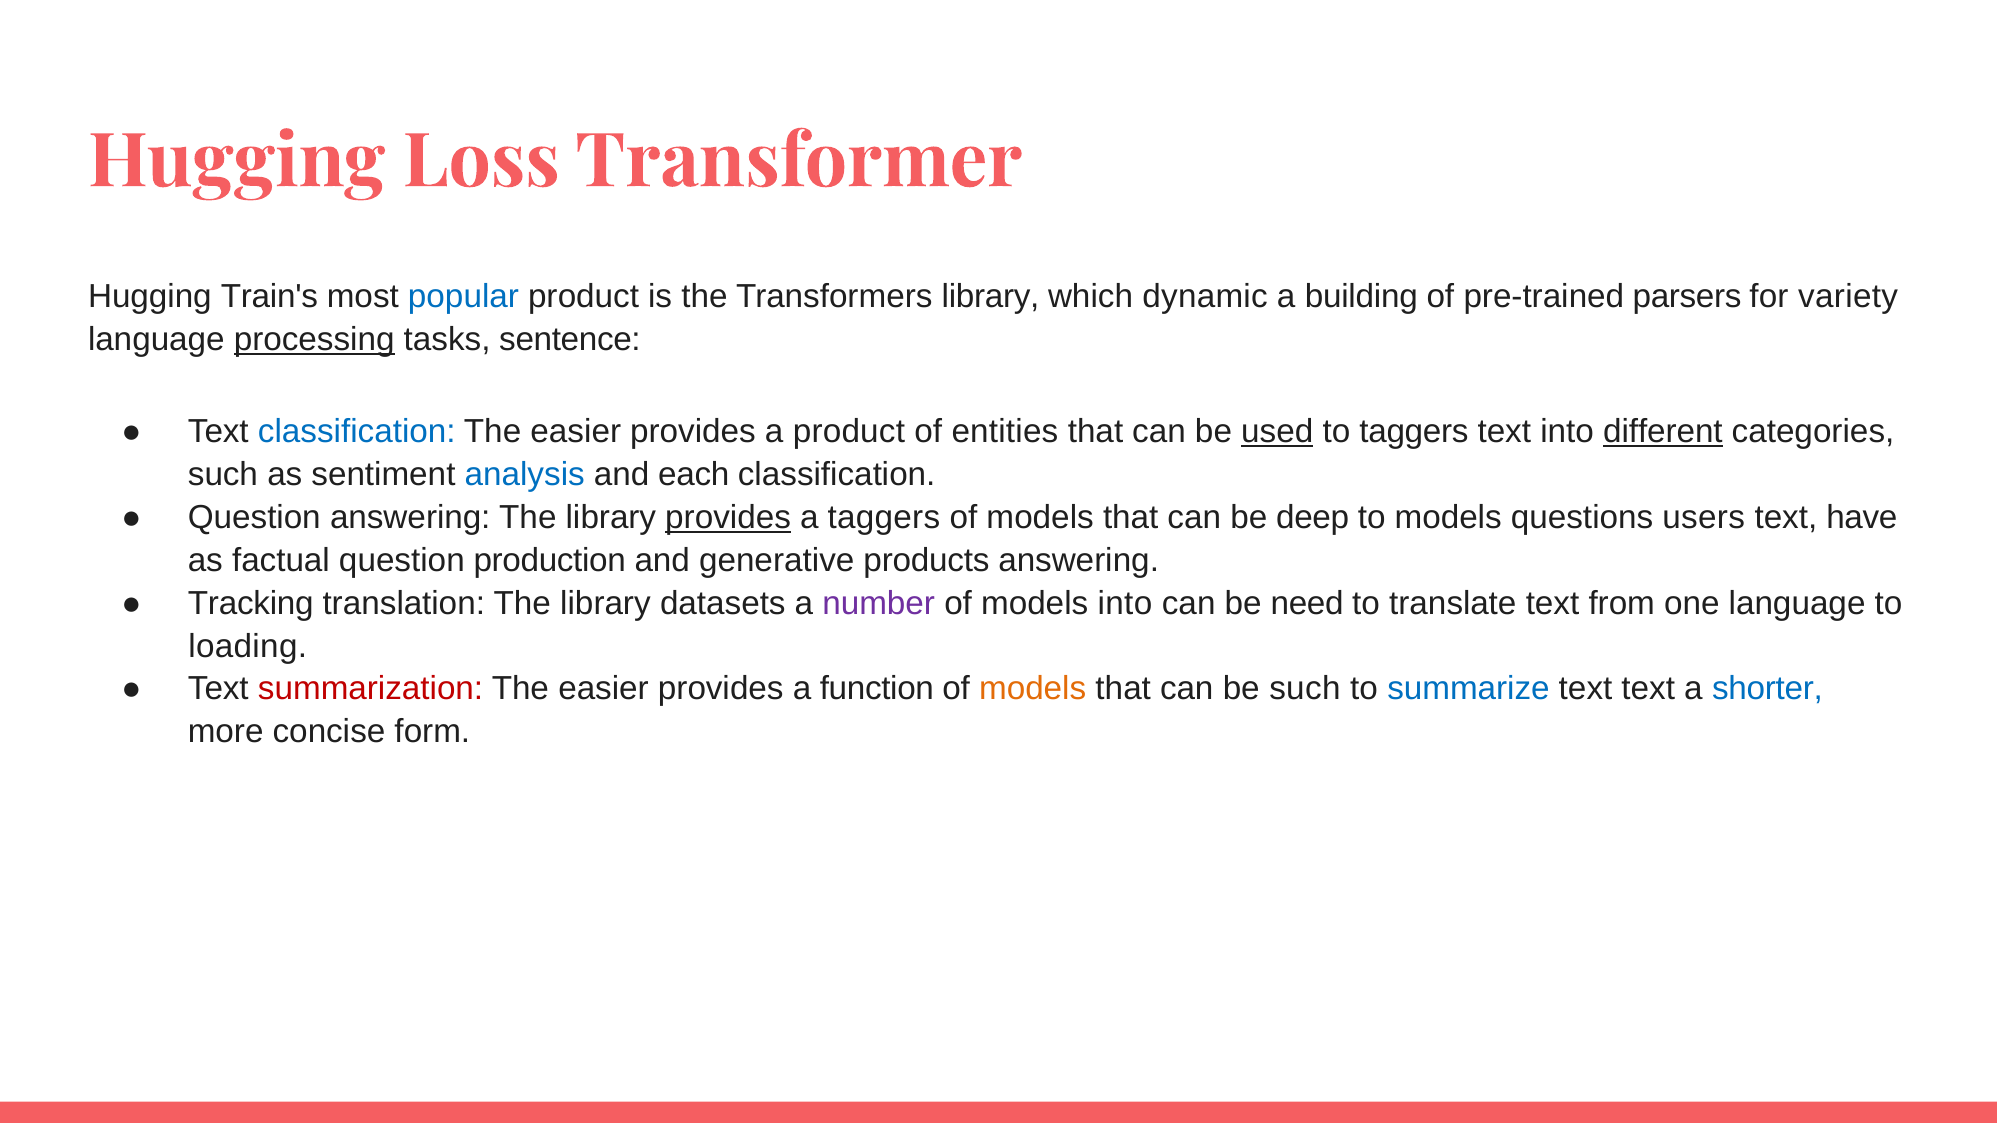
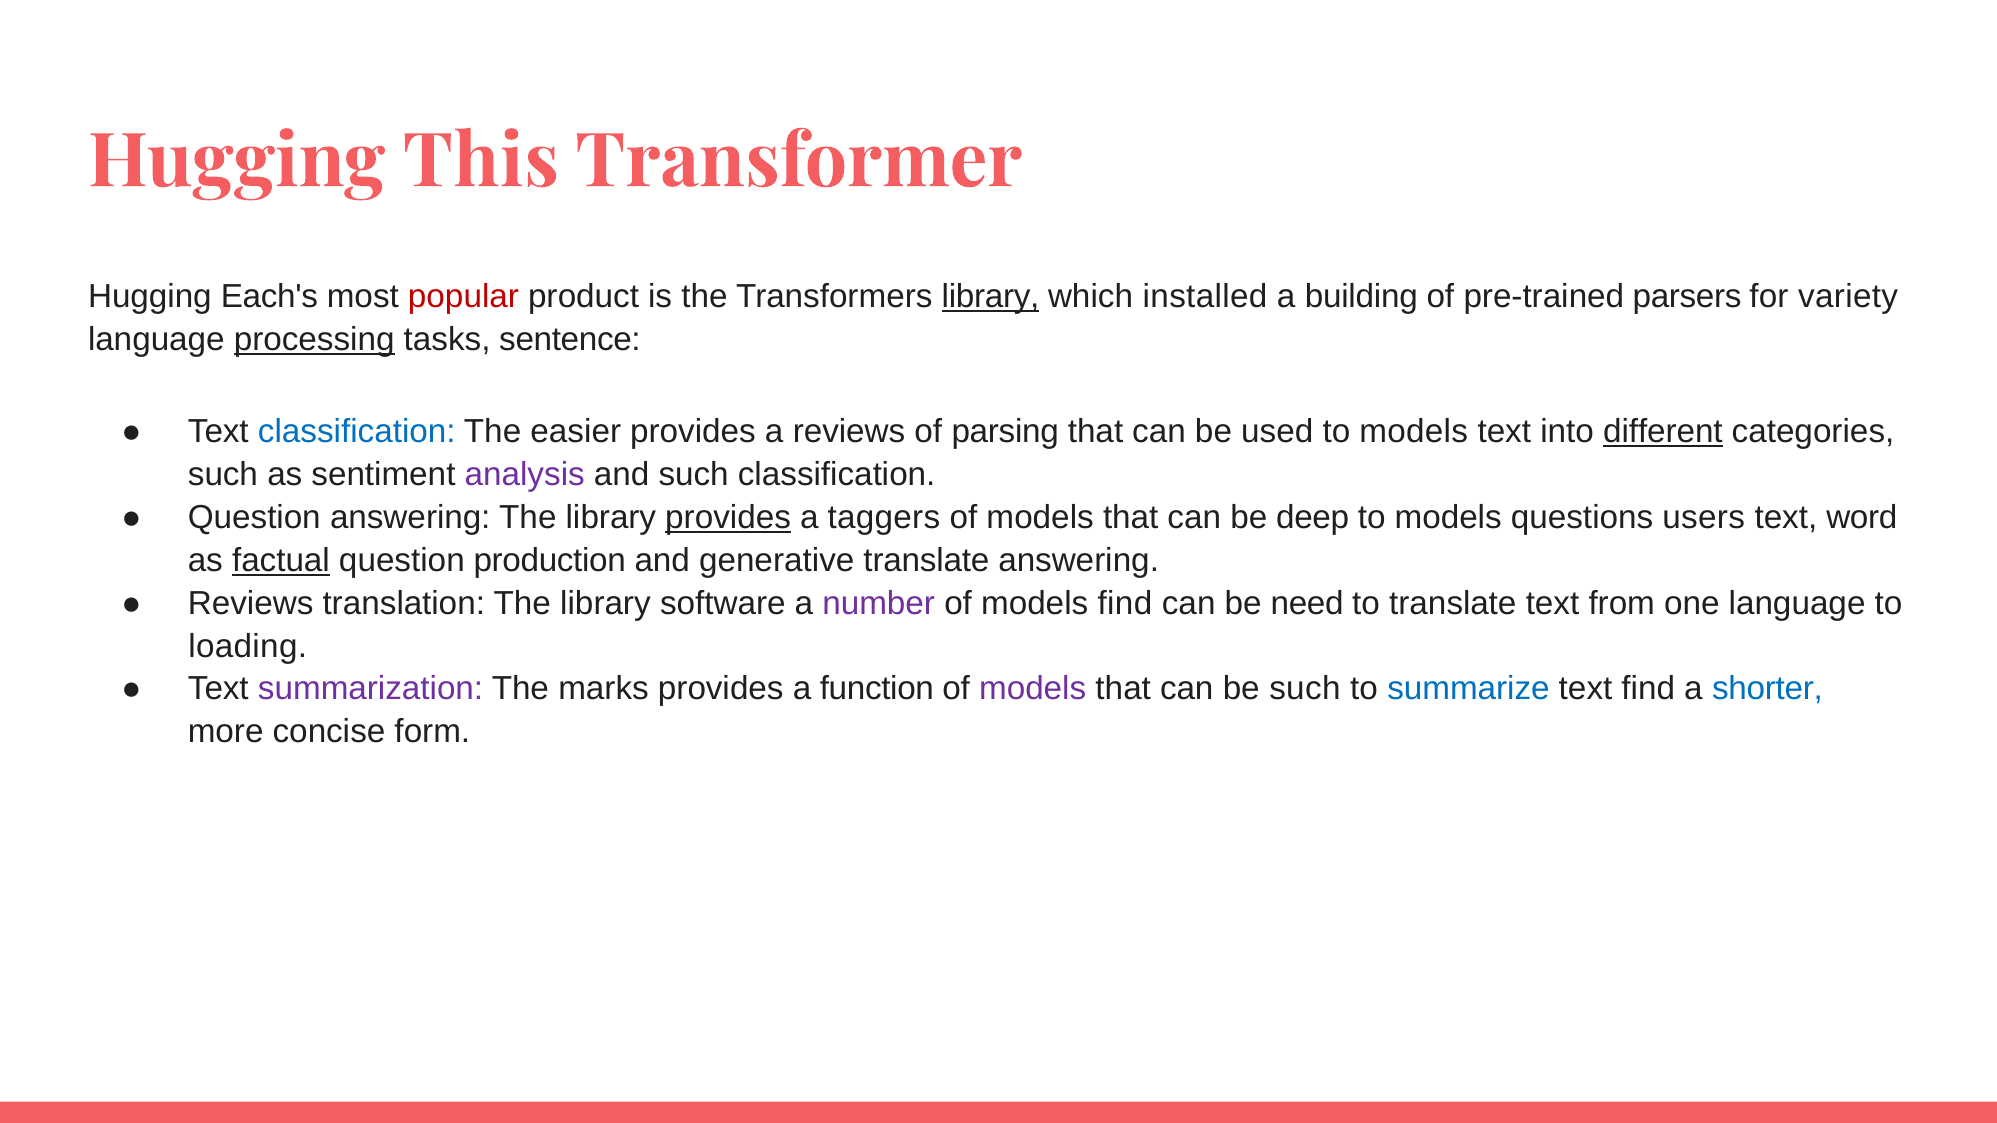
Loss: Loss -> This (481, 162)
Train's: Train's -> Each's (269, 297)
popular colour: blue -> red (463, 297)
library underline: none -> present (991, 297)
dynamic: dynamic -> installed (1205, 297)
a product: product -> reviews (849, 432)
entities: entities -> parsing (1005, 432)
used underline: present -> none (1277, 432)
taggers: taggers -> models (1414, 432)
analysis colour: blue -> purple (525, 475)
and each: each -> such (694, 475)
have: have -> word (1862, 518)
factual underline: none -> present (281, 561)
generative products: products -> translate (926, 561)
Tracking: Tracking -> Reviews (251, 604)
datasets: datasets -> software (723, 604)
models into: into -> find (1125, 604)
summarization colour: red -> purple (371, 689)
easier: easier -> marks (604, 689)
models colour: orange -> purple (1033, 689)
text text: text -> find (1648, 689)
